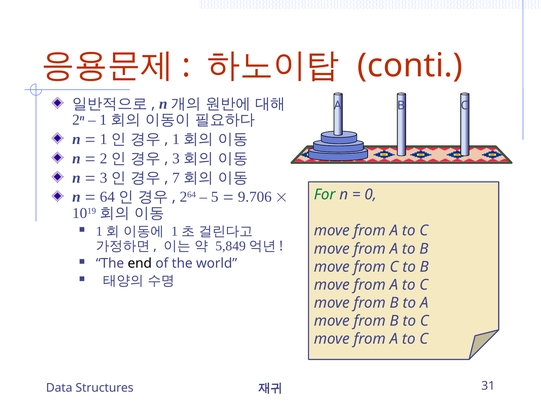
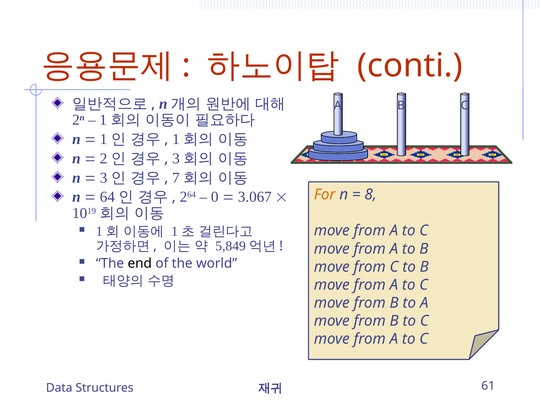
5: 5 -> 0 (215, 197)
9.706: 9.706 -> 3.067 (255, 197)
For colour: green -> orange (325, 194)
0: 0 -> 8 (371, 194)
31: 31 -> 61 (488, 386)
